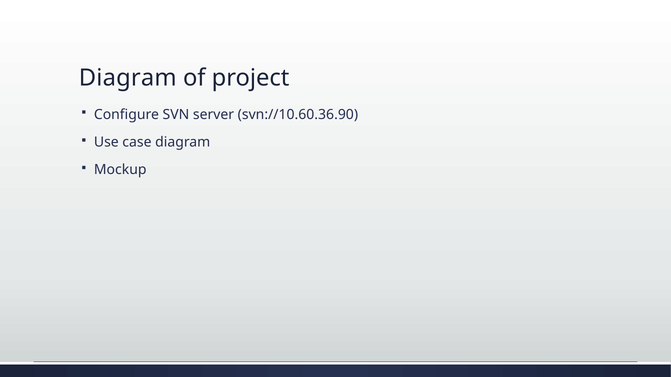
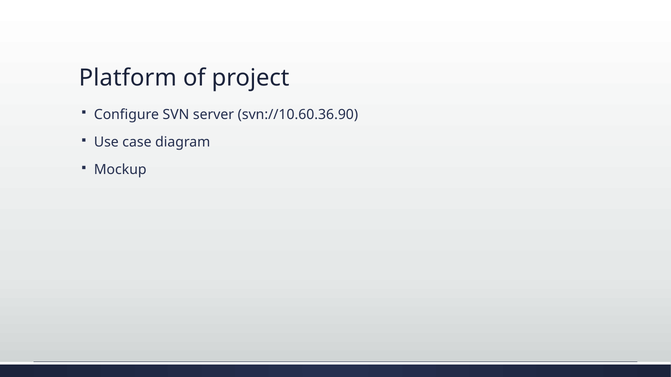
Diagram: Diagram -> Platform (128, 78)
